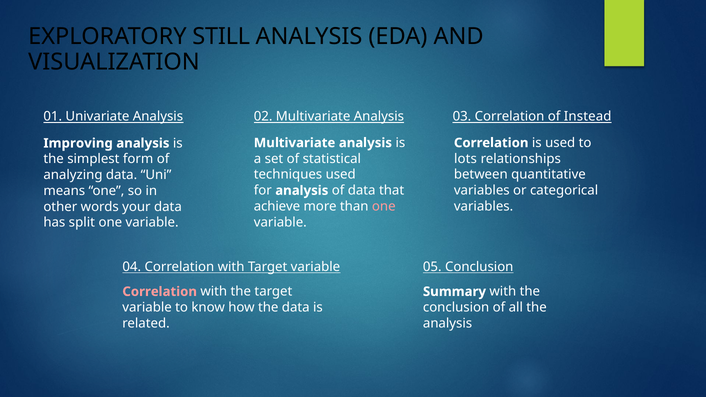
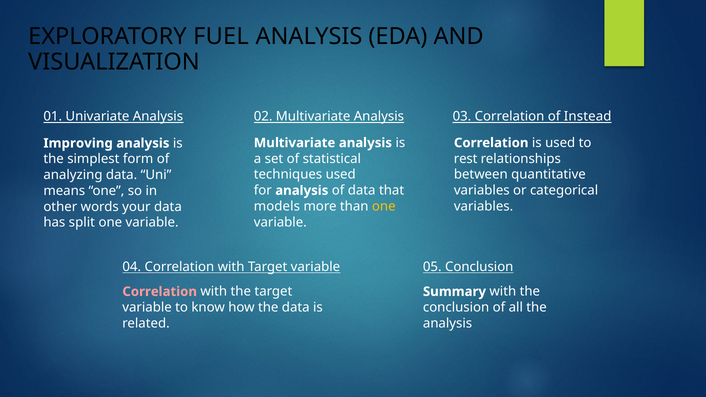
STILL: STILL -> FUEL (221, 36)
lots: lots -> rest (466, 159)
achieve: achieve -> models (277, 206)
one colour: pink -> yellow (384, 206)
